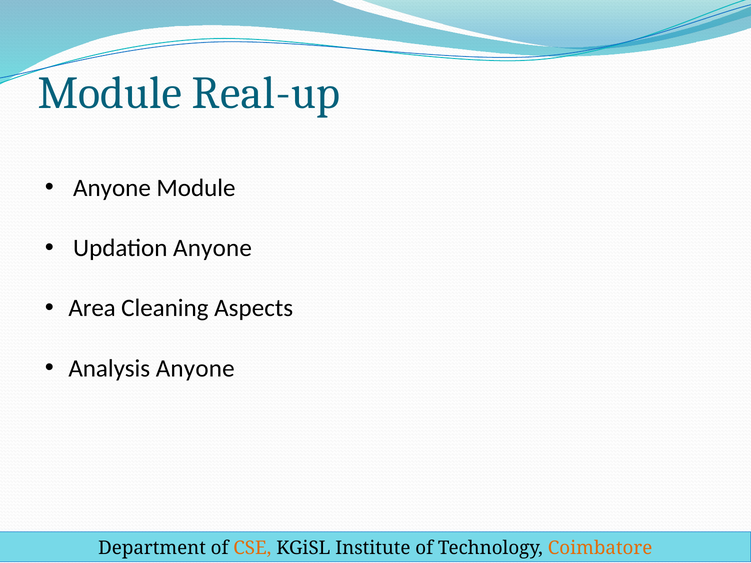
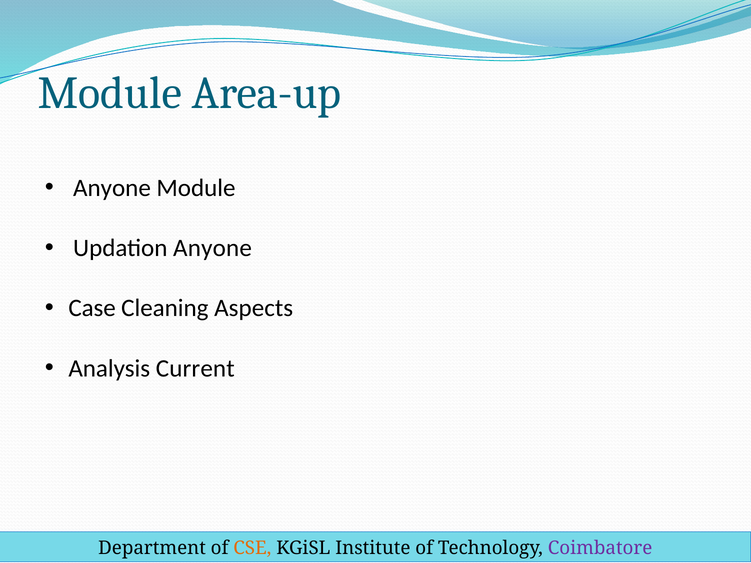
Real-up: Real-up -> Area-up (266, 93)
Area: Area -> Case (92, 308)
Analysis Anyone: Anyone -> Current (195, 368)
Coimbatore colour: orange -> purple (600, 548)
